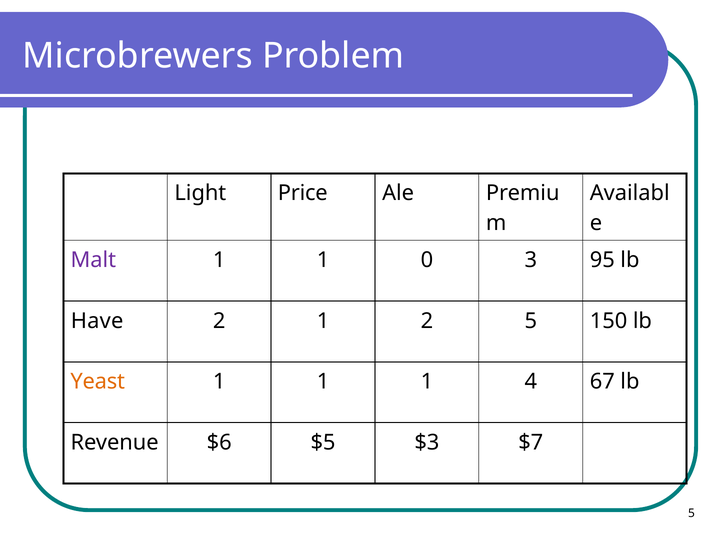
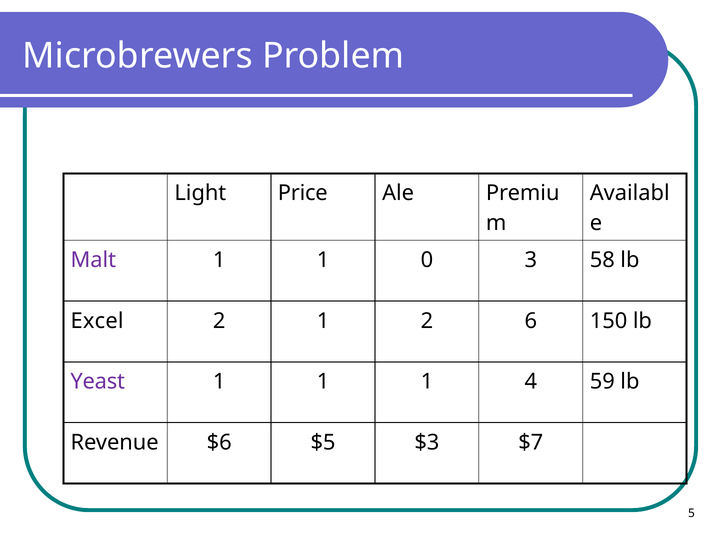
95: 95 -> 58 (602, 260)
Have: Have -> Excel (97, 321)
2 5: 5 -> 6 (531, 321)
Yeast colour: orange -> purple (98, 382)
67: 67 -> 59 (602, 382)
